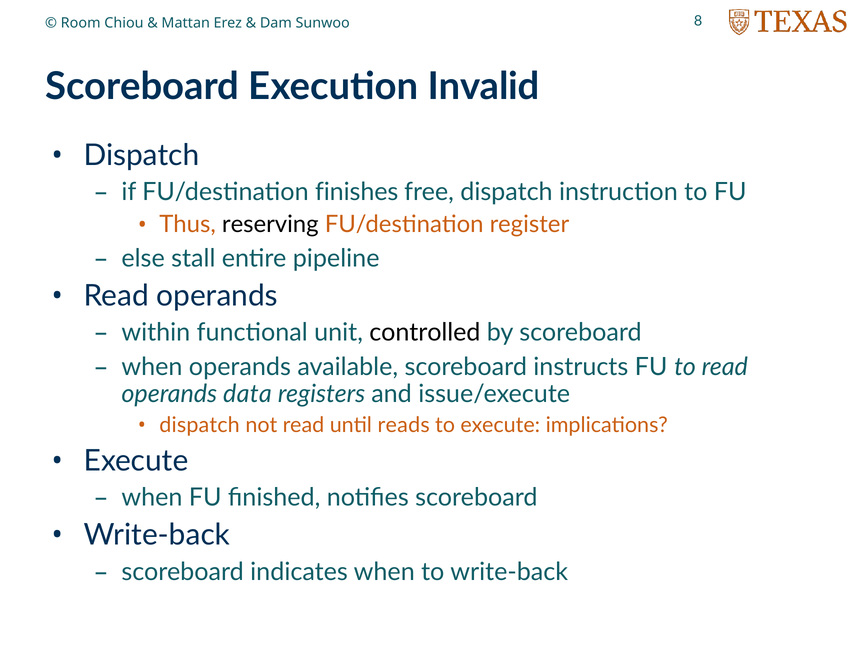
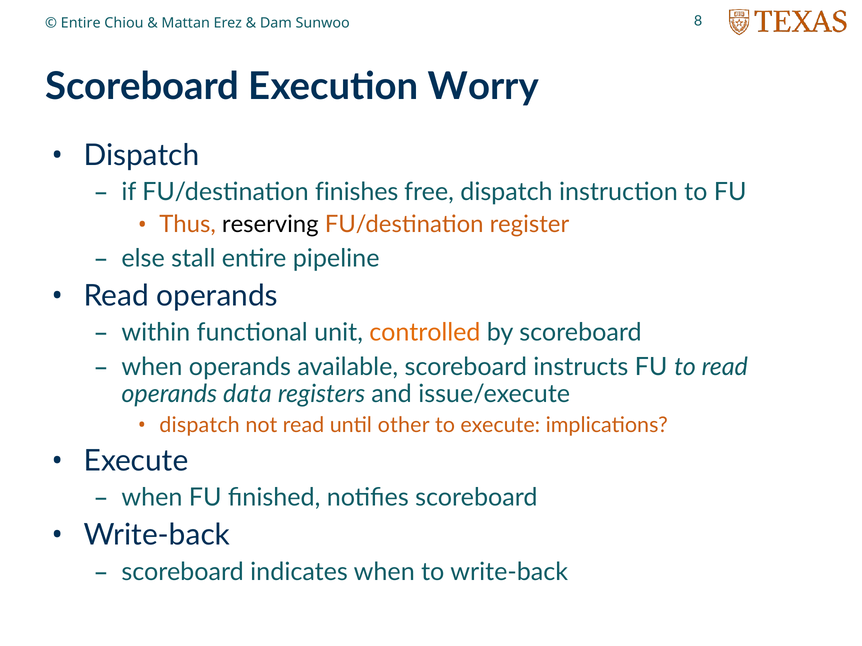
Room: Room -> Entire (81, 23)
Invalid: Invalid -> Worry (483, 87)
controlled colour: black -> orange (425, 333)
reads: reads -> other (404, 426)
